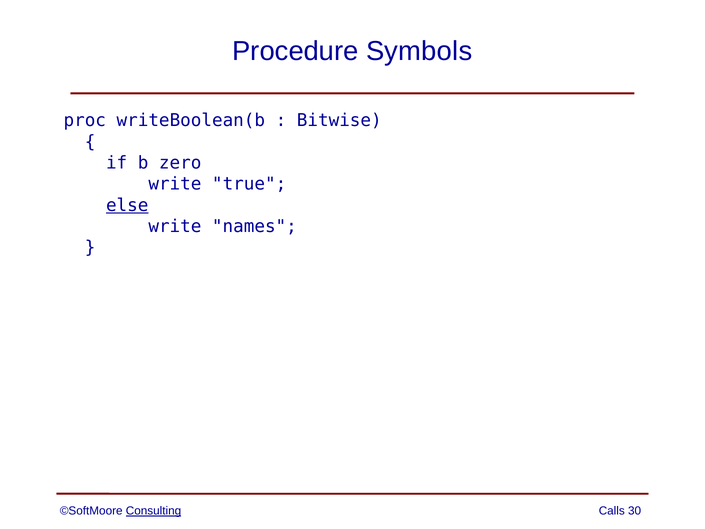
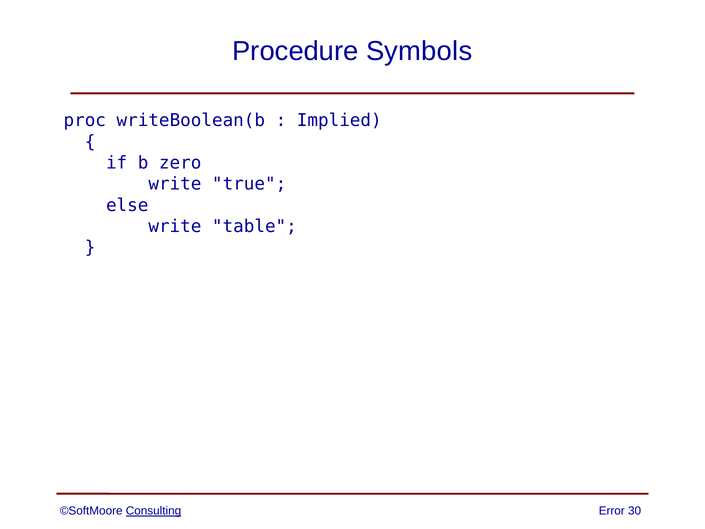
Bitwise: Bitwise -> Implied (339, 121)
else underline: present -> none (127, 205)
names: names -> table (254, 226)
Calls: Calls -> Error (612, 511)
